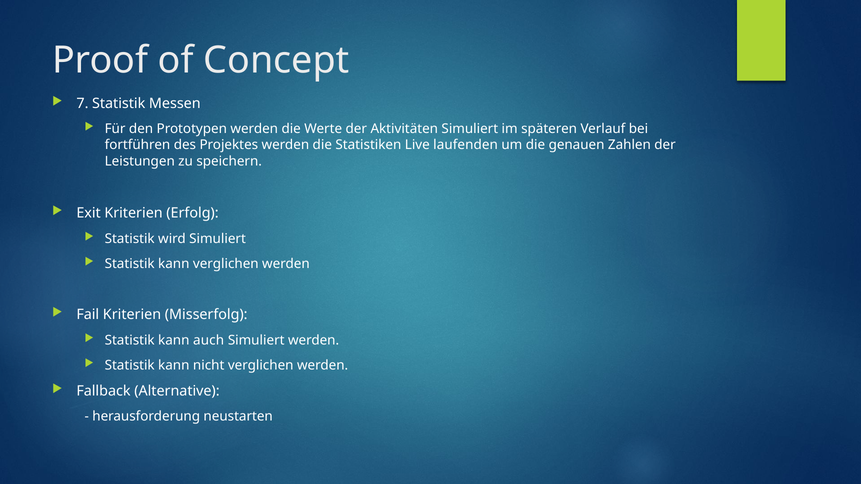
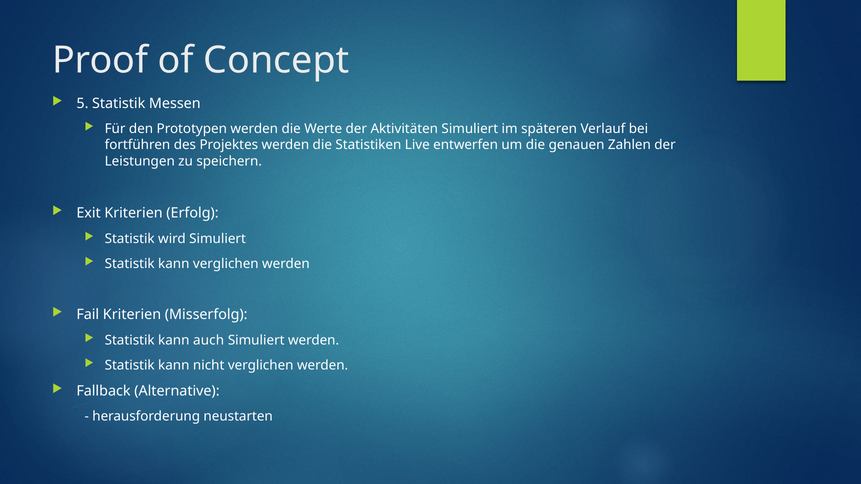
7: 7 -> 5 (82, 103)
laufenden: laufenden -> entwerfen (466, 145)
